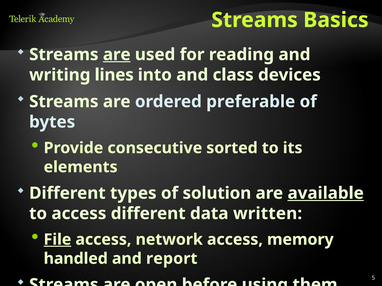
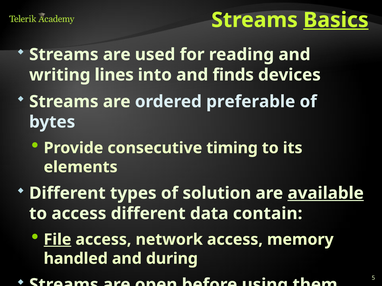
Basics underline: none -> present (336, 20)
are underline: present -> none (117, 55)
class: class -> finds (233, 75)
sorted: sorted -> timing (232, 148)
written: written -> contain (268, 214)
report: report -> during (172, 259)
